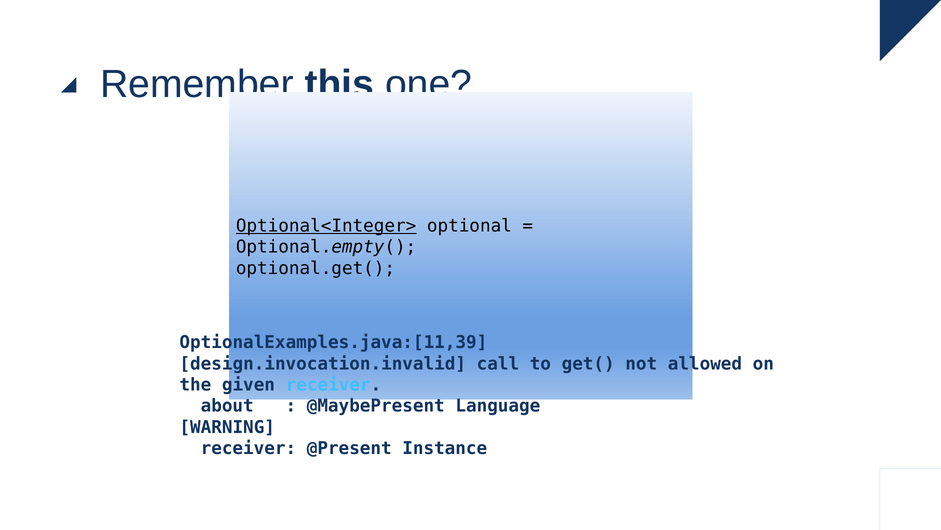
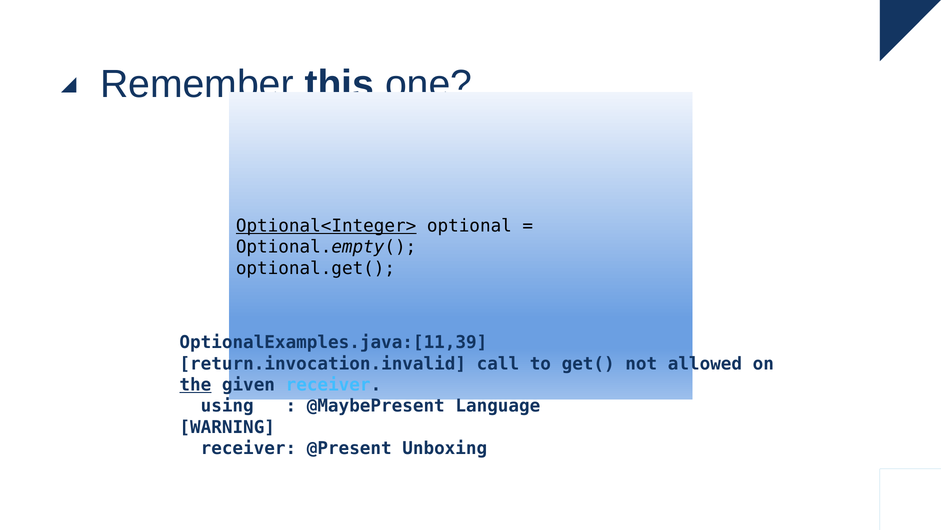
design.invocation.invalid: design.invocation.invalid -> return.invocation.invalid (323, 363)
the underline: none -> present (195, 384)
about: about -> using (227, 406)
Instance: Instance -> Unboxing (445, 448)
